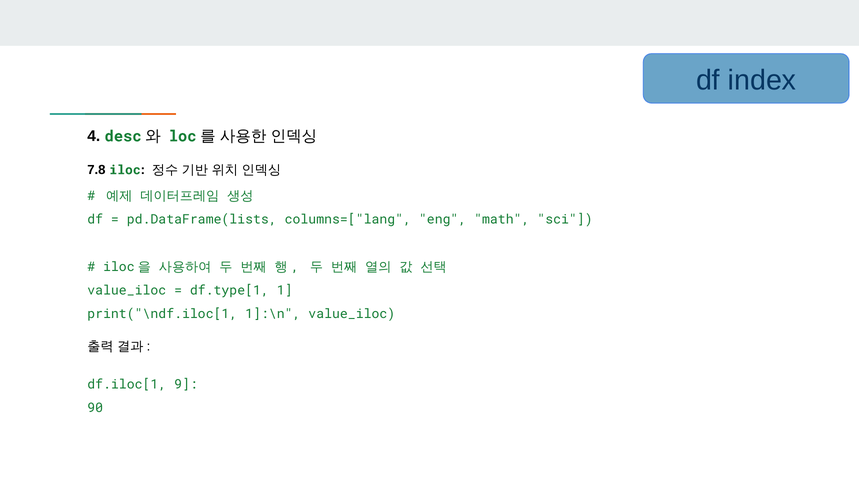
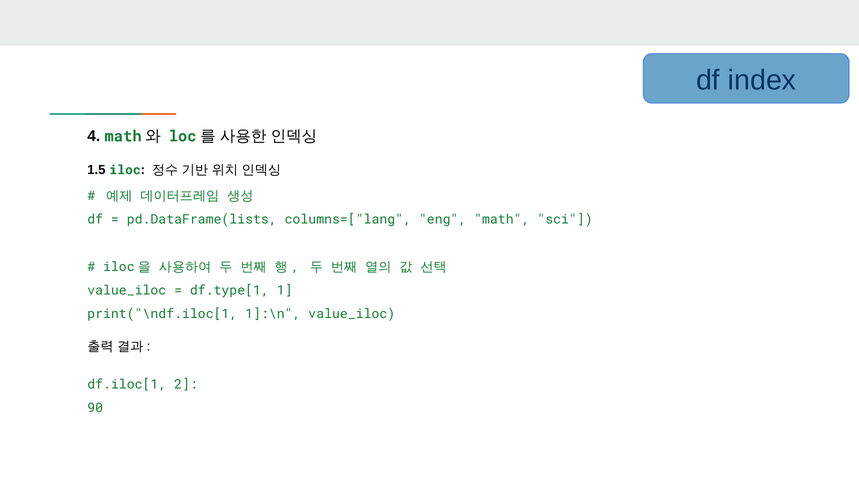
4 desc: desc -> math (123, 136)
7.8: 7.8 -> 1.5 (96, 170)
9: 9 -> 2 (186, 385)
